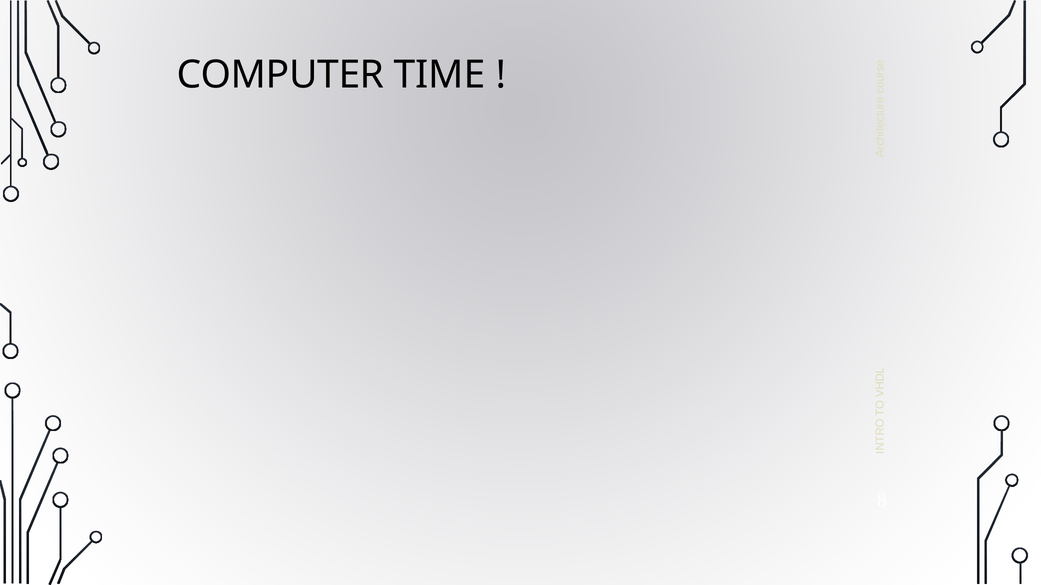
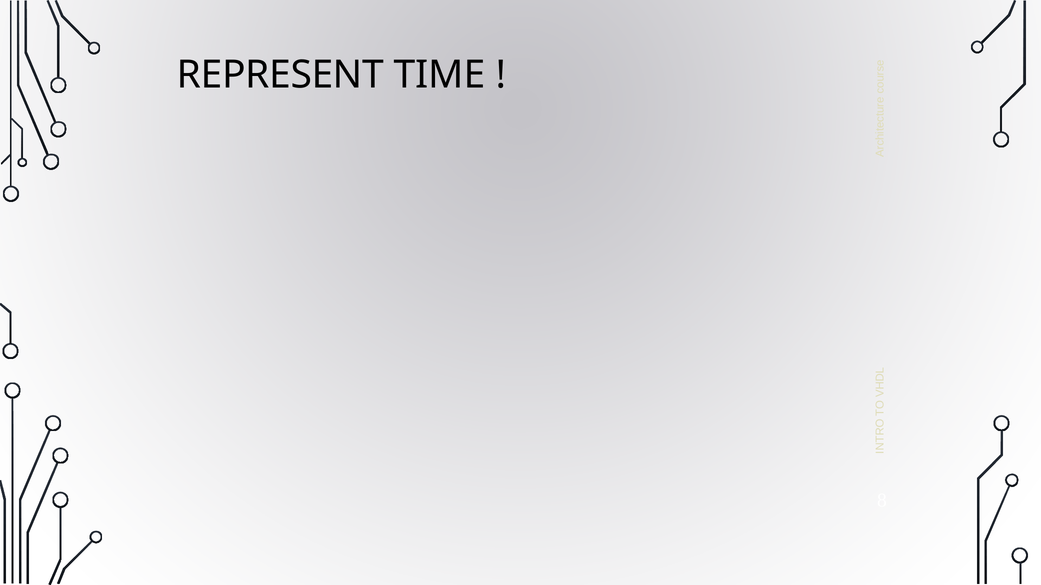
COMPUTER: COMPUTER -> REPRESENT (280, 75)
